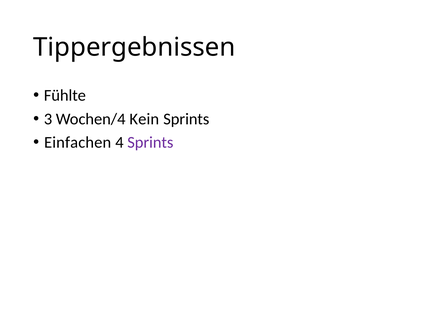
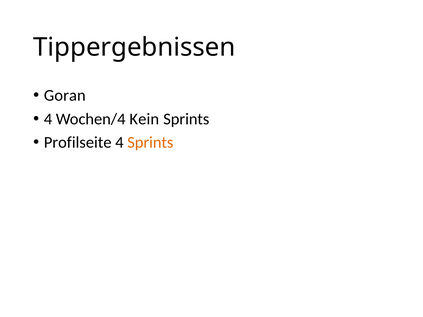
Fühlte: Fühlte -> Goran (65, 95)
3: 3 -> 4 (48, 119)
Einfachen: Einfachen -> Profilseite (78, 143)
Sprints colour: purple -> orange (150, 143)
